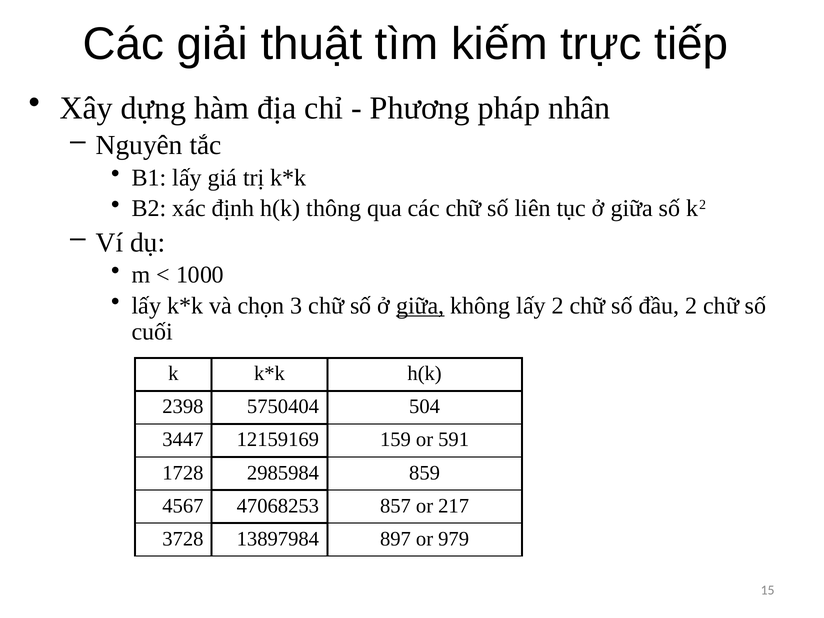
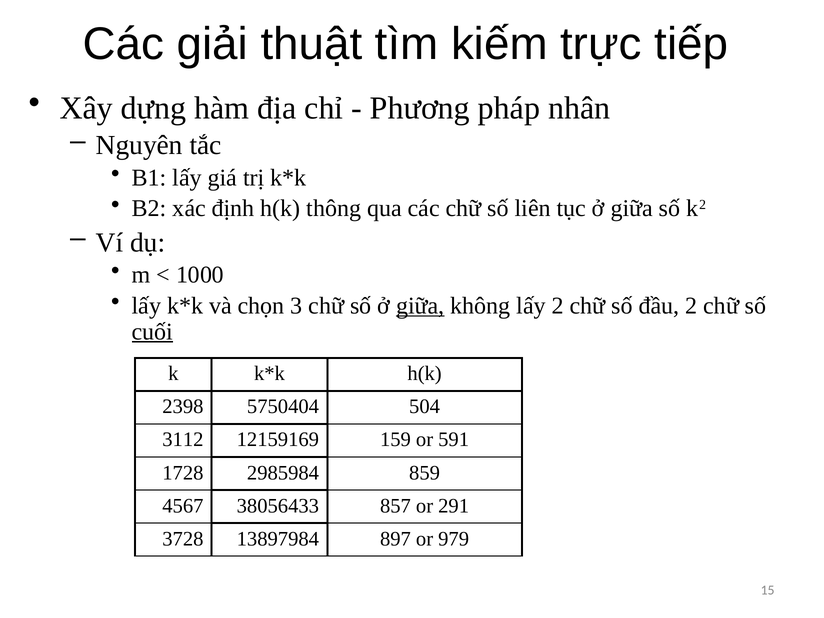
cuối underline: none -> present (152, 332)
3447: 3447 -> 3112 (183, 440)
47068253: 47068253 -> 38056433 (278, 506)
217: 217 -> 291 (454, 506)
